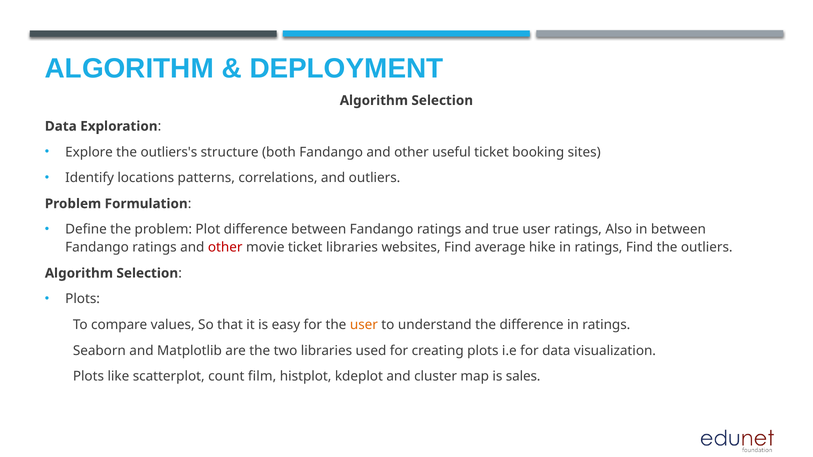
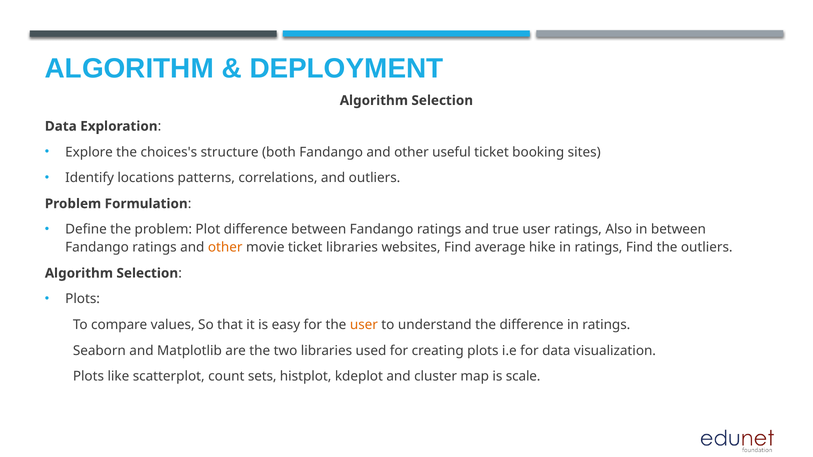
outliers's: outliers's -> choices's (169, 152)
other colour: red -> orange (225, 248)
film: film -> sets (262, 377)
sales: sales -> scale (523, 377)
